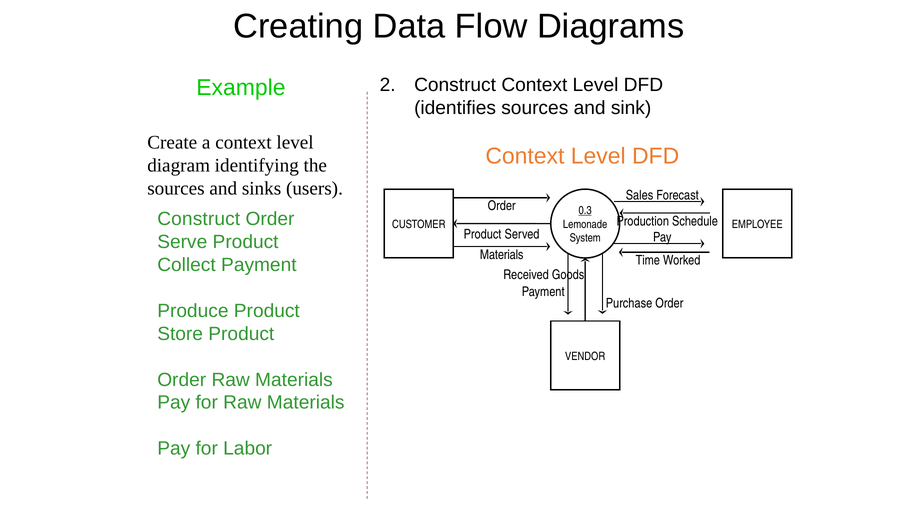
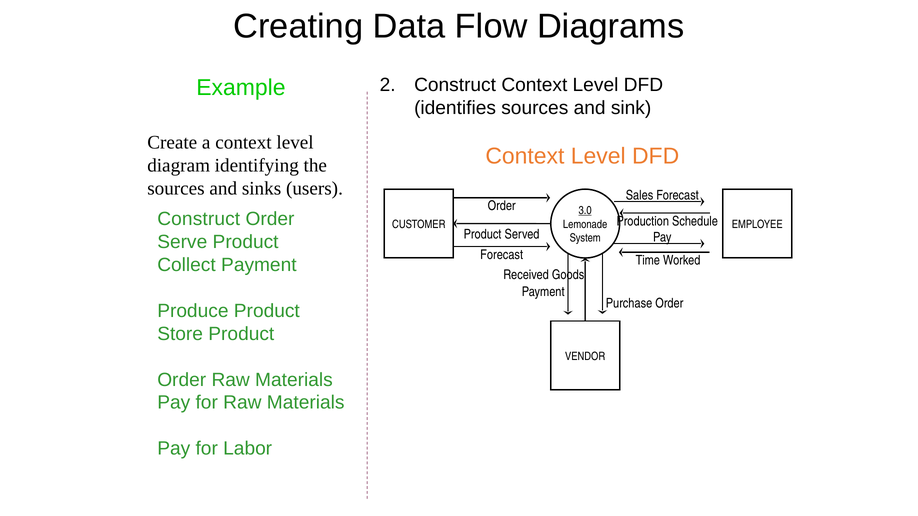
0.3: 0.3 -> 3.0 (585, 211)
Materials: Materials -> Forecast (502, 255)
